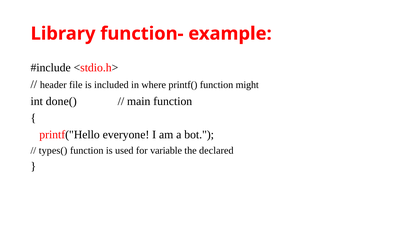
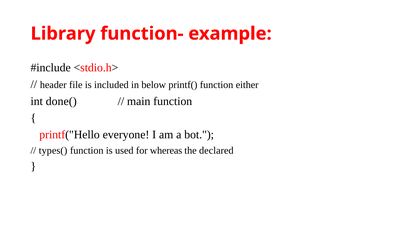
where: where -> below (154, 85)
might: might -> either (247, 85)
variable: variable -> whereas (166, 151)
